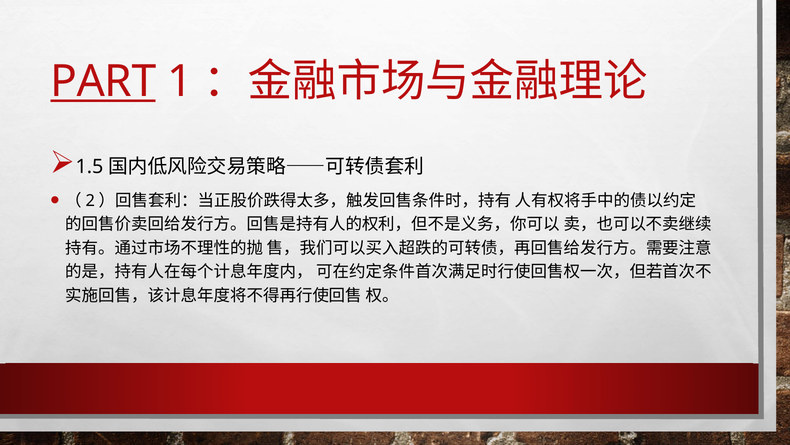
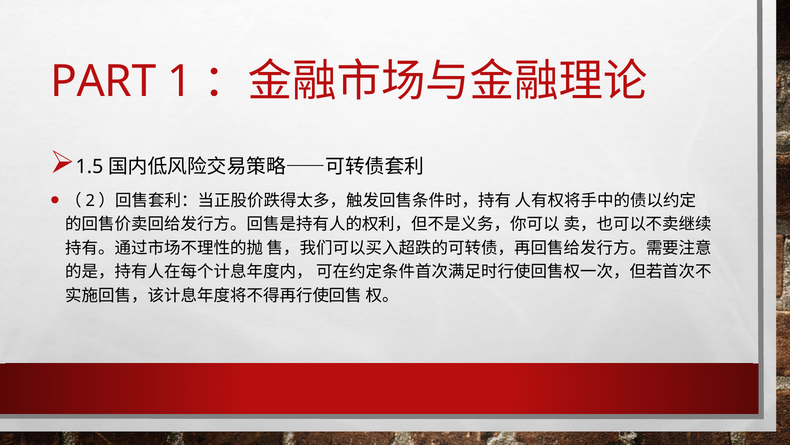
PART underline: present -> none (103, 81)
